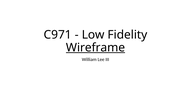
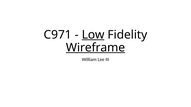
Low underline: none -> present (93, 35)
